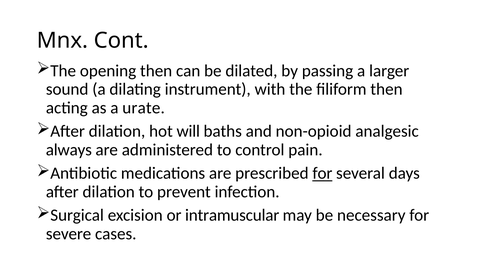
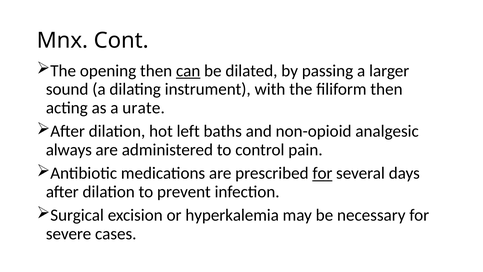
can underline: none -> present (188, 71)
will: will -> left (188, 131)
intramuscular: intramuscular -> hyperkalemia (232, 215)
